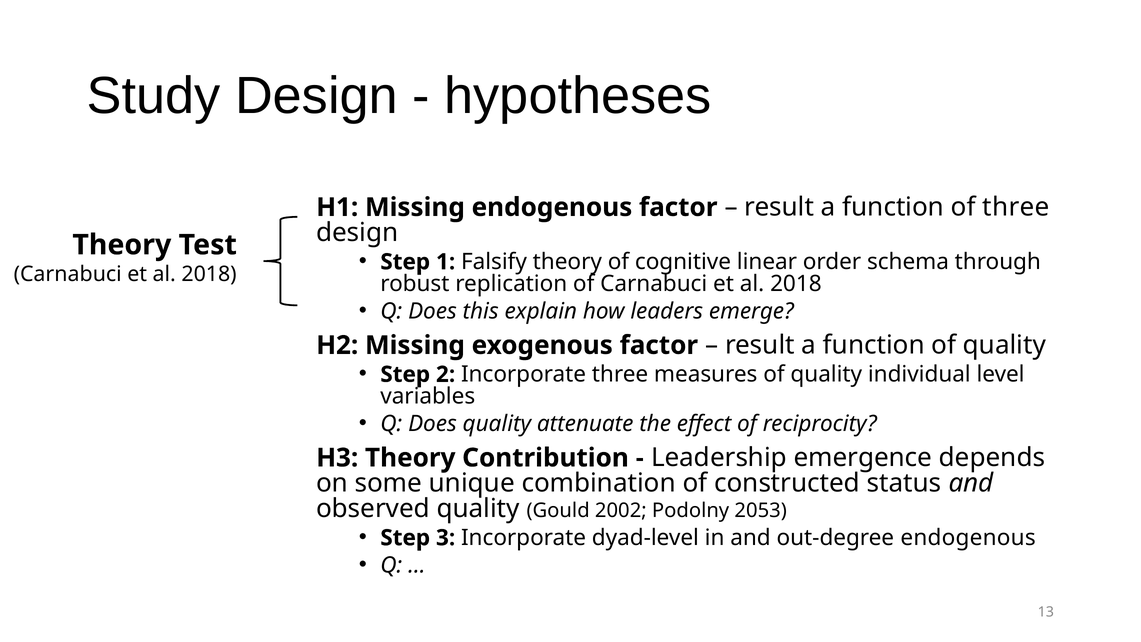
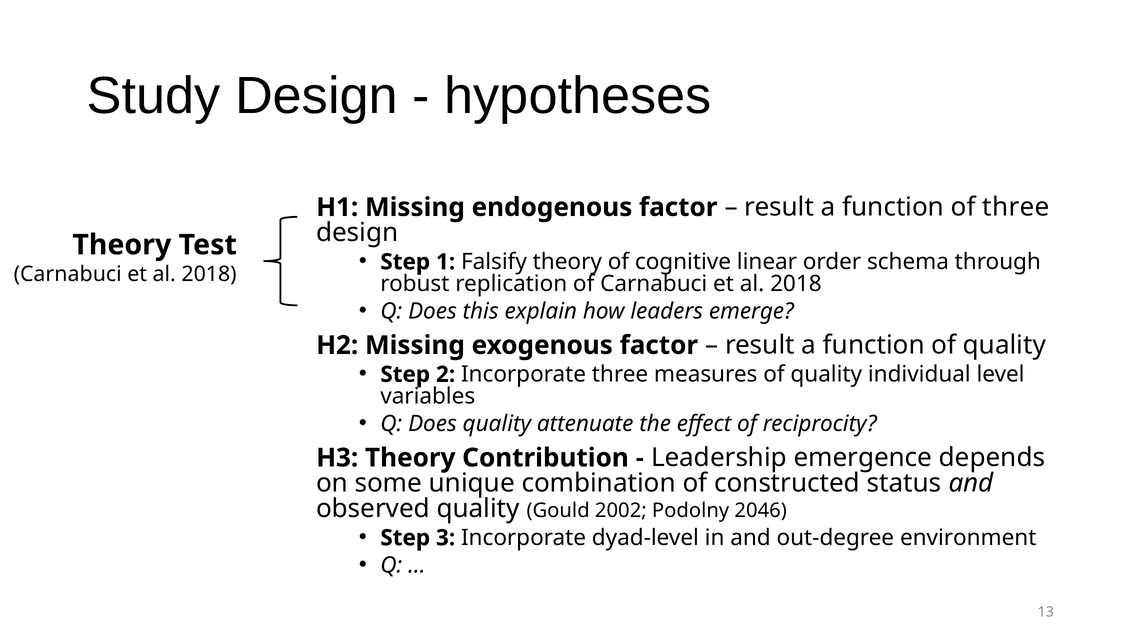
2053: 2053 -> 2046 (761, 510)
out-degree endogenous: endogenous -> environment (968, 538)
